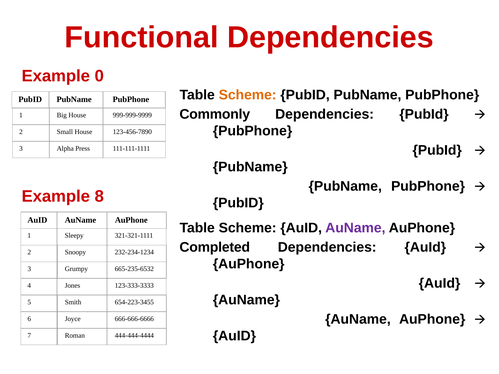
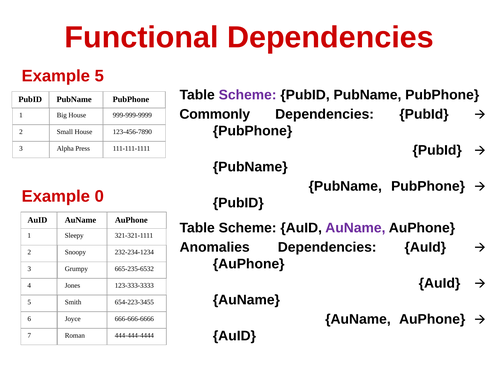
Example 0: 0 -> 5 (99, 76)
Scheme colour: orange -> purple (248, 95)
8: 8 -> 0 (99, 197)
Completed: Completed -> Anomalies (215, 247)
